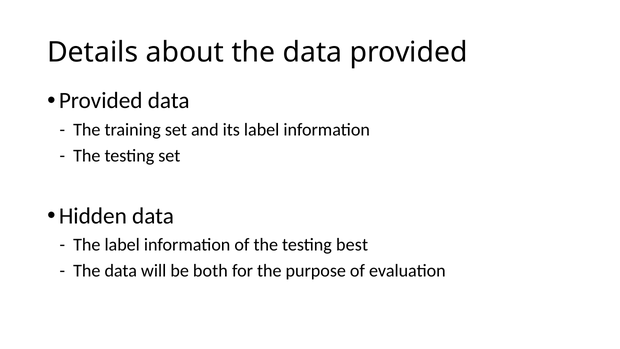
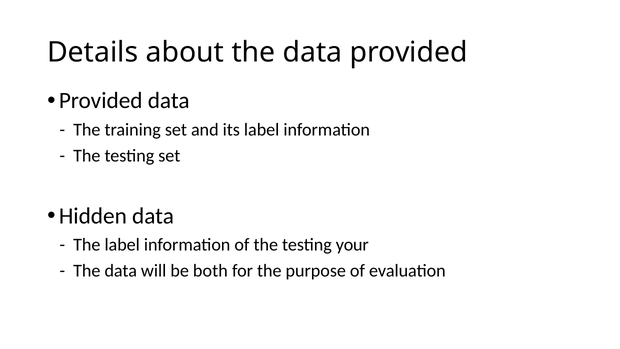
best: best -> your (352, 245)
